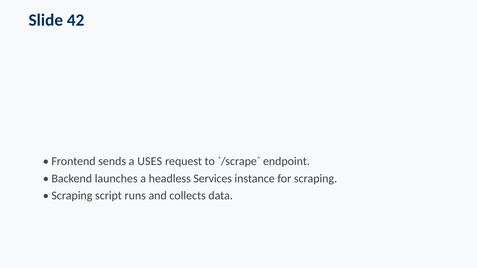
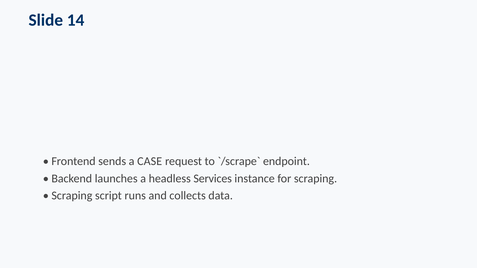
42: 42 -> 14 (76, 20)
USES: USES -> CASE (150, 162)
